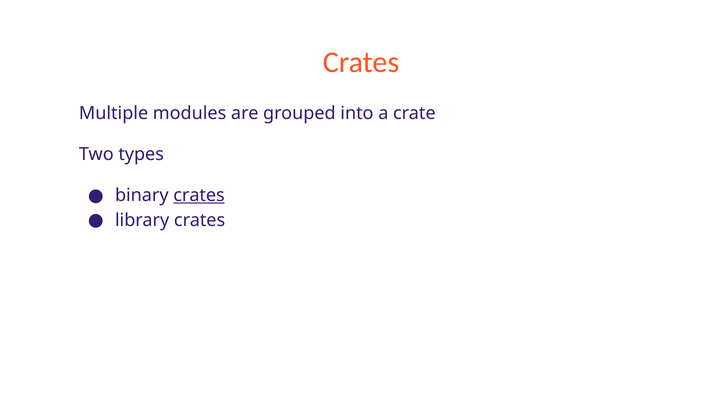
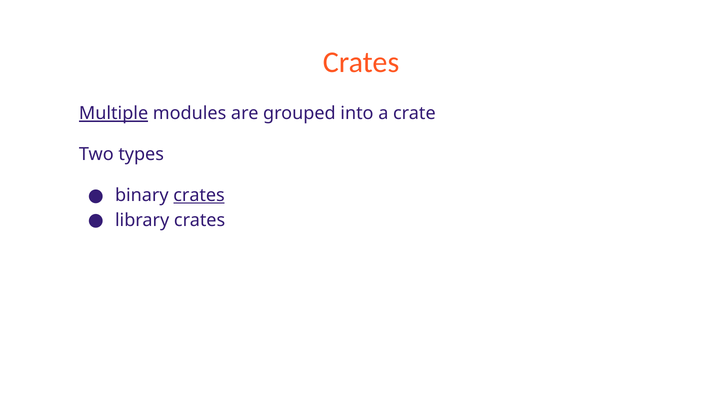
Multiple underline: none -> present (114, 114)
